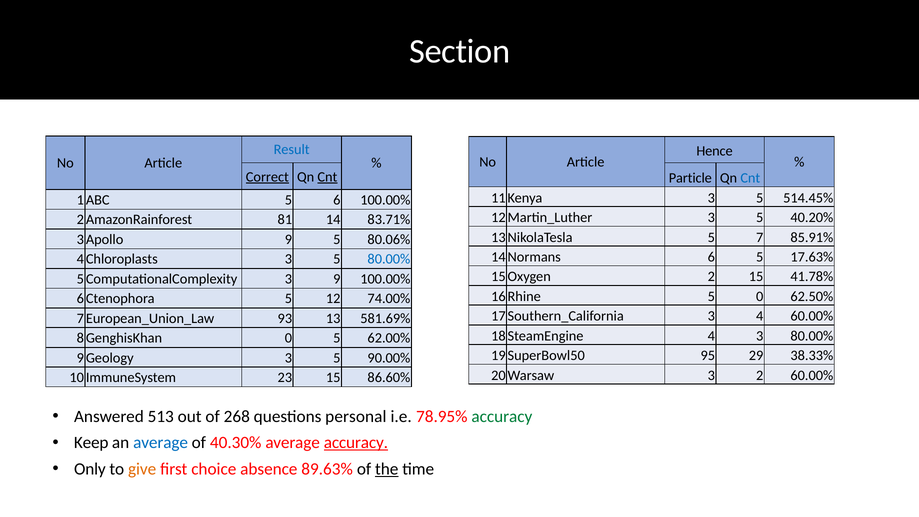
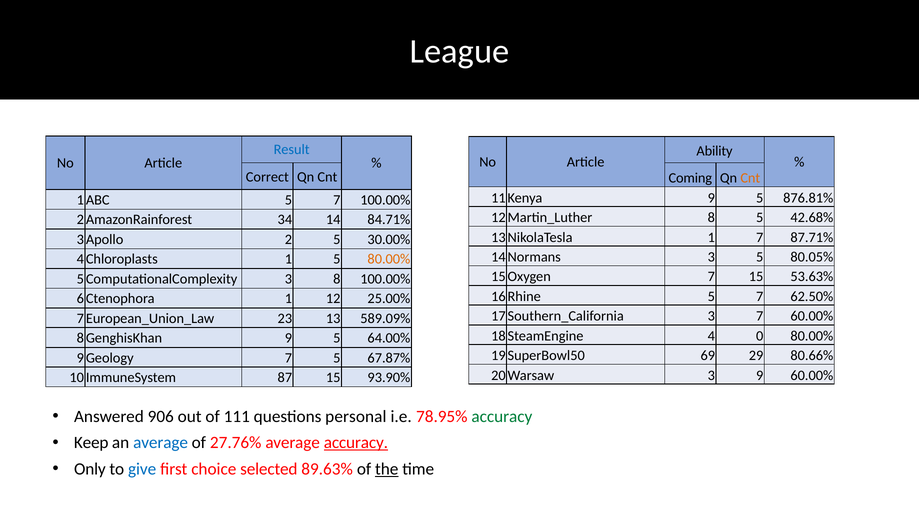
Section: Section -> League (459, 52)
Hence: Hence -> Ability (715, 151)
Correct underline: present -> none (267, 177)
Cnt underline: present -> none (327, 177)
Particle: Particle -> Coming (690, 178)
Cnt colour: blue -> orange (750, 178)
3: 3 -> 9 (711, 198)
514.45%: 514.45% -> 876.81% (808, 198)
6: 6 -> 7 (337, 200)
3: 3 -> 8 (711, 218)
40.20%: 40.20% -> 42.68% (812, 218)
81: 81 -> 34 (285, 220)
83.71%: 83.71% -> 84.71% (389, 220)
5: 5 -> 1 (711, 237)
85.91%: 85.91% -> 87.71% (812, 237)
9: 9 -> 2 (288, 239)
80.06%: 80.06% -> 30.00% (389, 239)
6: 6 -> 3 (711, 257)
17.63%: 17.63% -> 80.05% (812, 257)
3: 3 -> 1 (288, 259)
80.00% colour: blue -> orange (389, 259)
2: 2 -> 7 (711, 277)
41.78%: 41.78% -> 53.63% (812, 277)
3 9: 9 -> 8 (337, 279)
0: 0 -> 7 (760, 296)
5: 5 -> 1 (288, 299)
74.00%: 74.00% -> 25.00% (389, 299)
3 4: 4 -> 7 (760, 316)
93: 93 -> 23 (285, 318)
581.69%: 581.69% -> 589.09% (385, 318)
4 3: 3 -> 0 (760, 336)
0: 0 -> 9 (288, 338)
62.00%: 62.00% -> 64.00% (389, 338)
95: 95 -> 69 (708, 356)
38.33%: 38.33% -> 80.66% (812, 356)
3: 3 -> 7 (288, 358)
90.00%: 90.00% -> 67.87% (389, 358)
3 2: 2 -> 9 (760, 375)
23: 23 -> 87 (285, 378)
86.60%: 86.60% -> 93.90% (389, 378)
513: 513 -> 906 (161, 416)
268: 268 -> 111 (237, 416)
40.30%: 40.30% -> 27.76% (236, 443)
give colour: orange -> blue (142, 469)
absence: absence -> selected (269, 469)
